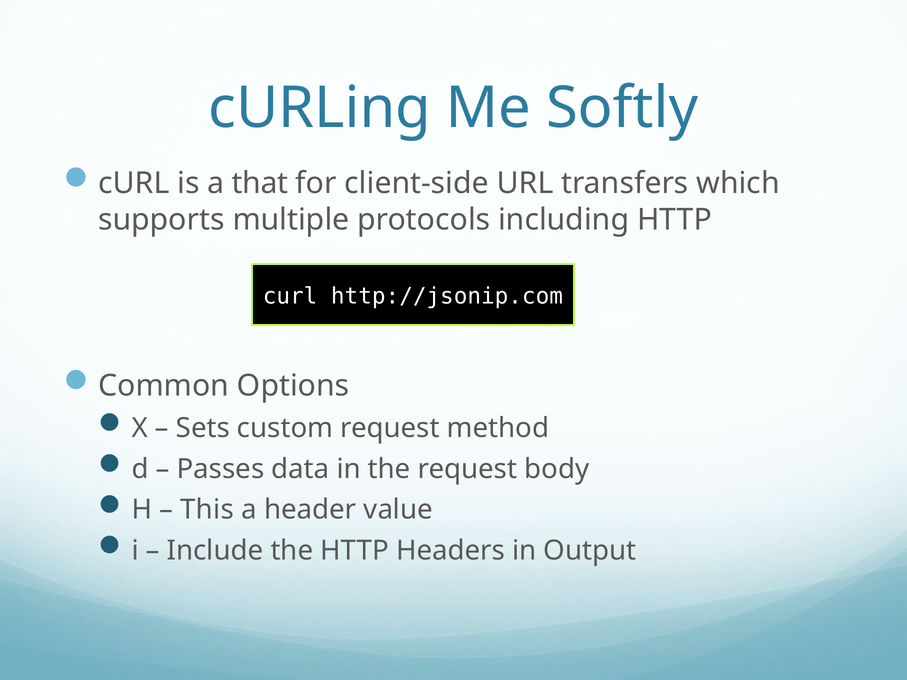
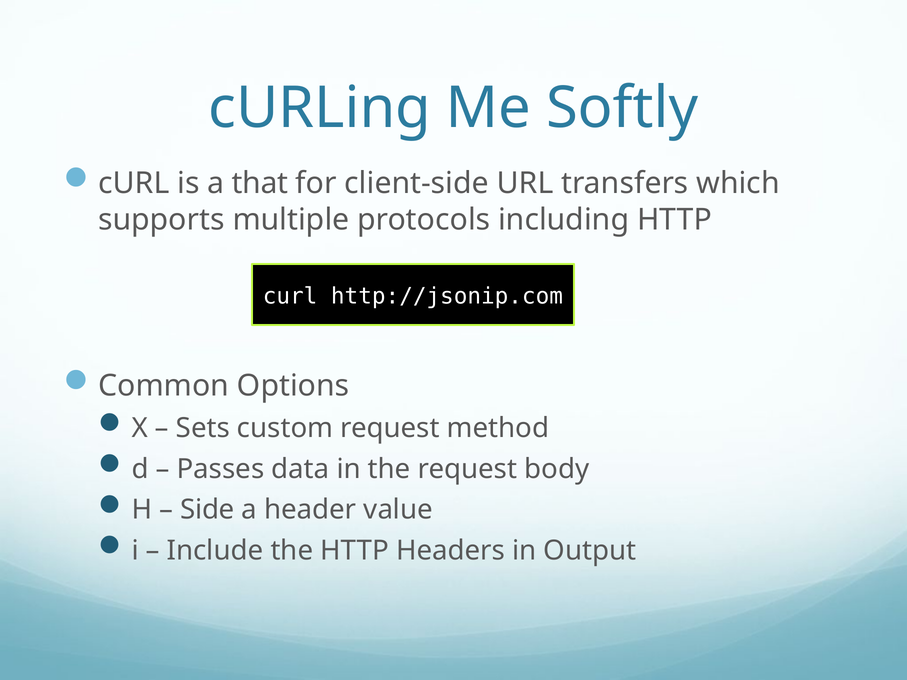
This: This -> Side (207, 510)
